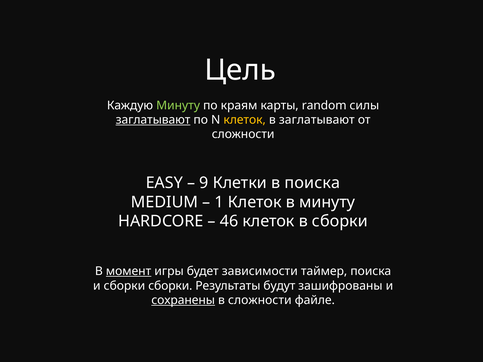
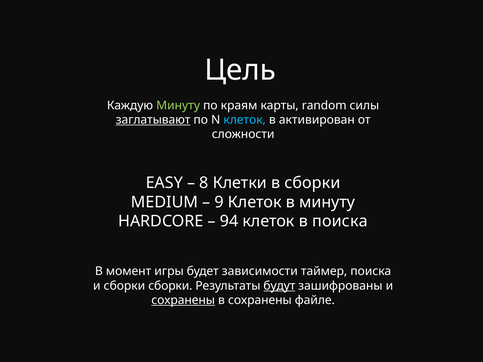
клеток colour: yellow -> light blue (245, 120)
в заглатывают: заглатывают -> активирован (317, 120)
9: 9 -> 8 (204, 183)
в поиска: поиска -> сборки (312, 183)
1: 1 -> 9 (219, 202)
46: 46 -> 94 (229, 222)
в сборки: сборки -> поиска (340, 222)
момент underline: present -> none (129, 271)
будут underline: none -> present (279, 286)
в сложности: сложности -> сохранены (260, 300)
